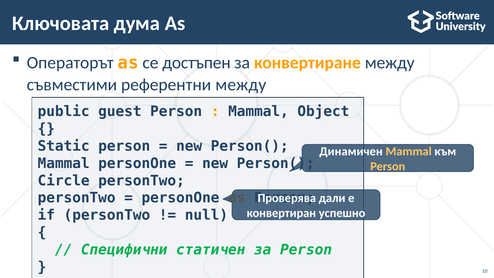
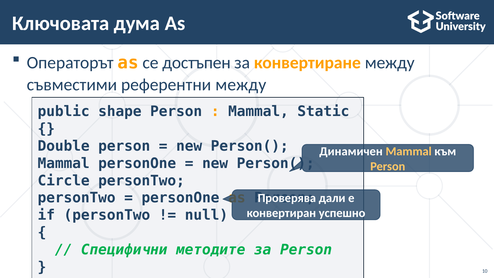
guest: guest -> shape (120, 111)
Object: Object -> Static (323, 111)
Static: Static -> Double (64, 146)
статичен: статичен -> методите (211, 250)
